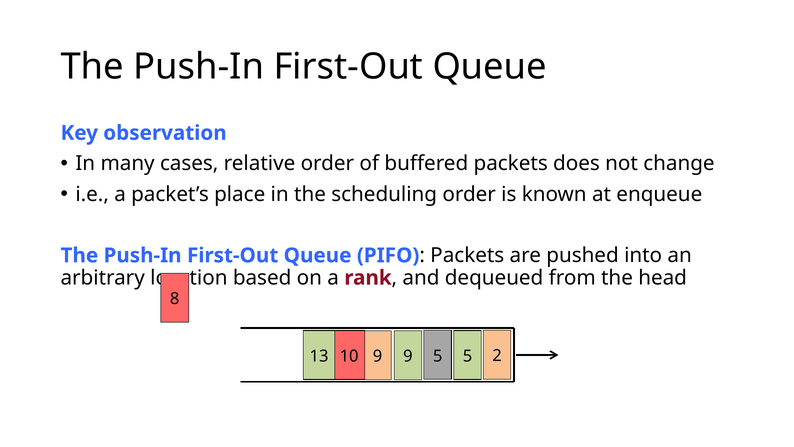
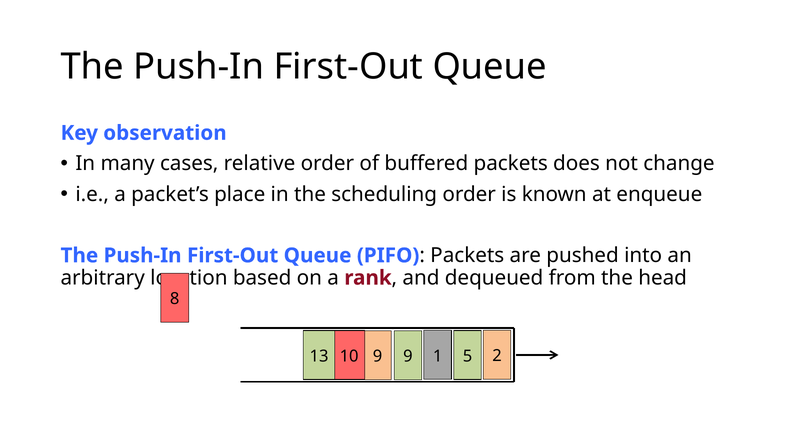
9 5: 5 -> 1 (438, 356)
